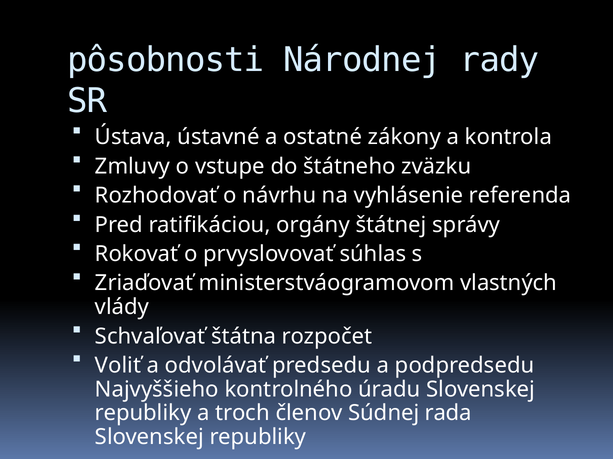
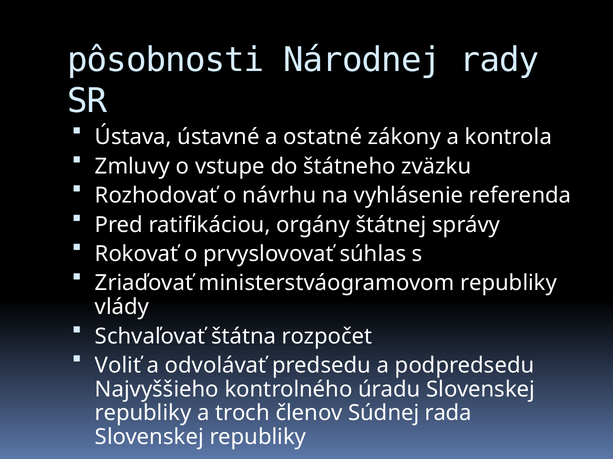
ministerstváogramovom vlastných: vlastných -> republiky (509, 284)
